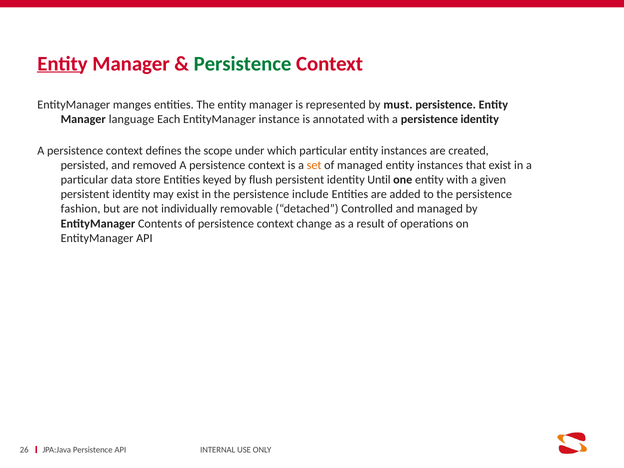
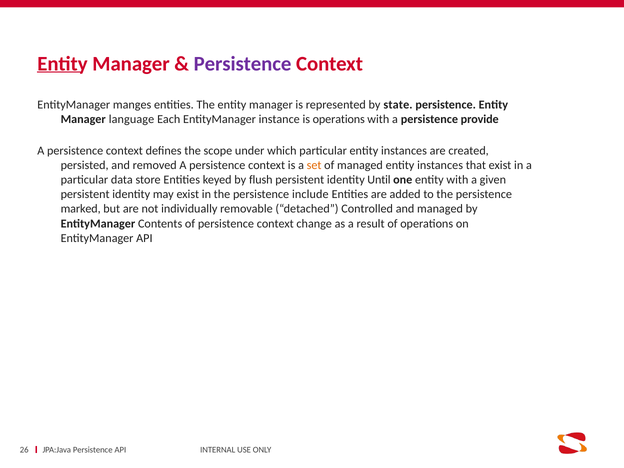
Persistence colour: green -> purple (243, 64)
must: must -> state (398, 105)
is annotated: annotated -> operations (339, 119)
persistence identity: identity -> provide (480, 119)
fashion: fashion -> marked (81, 209)
